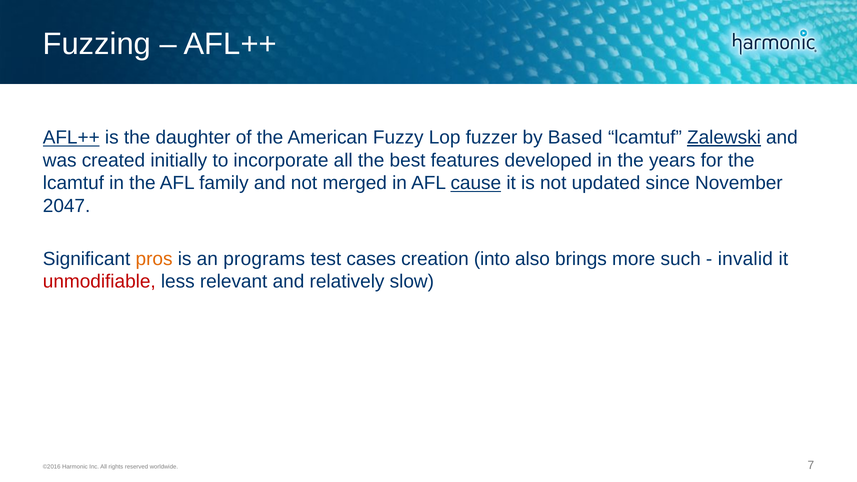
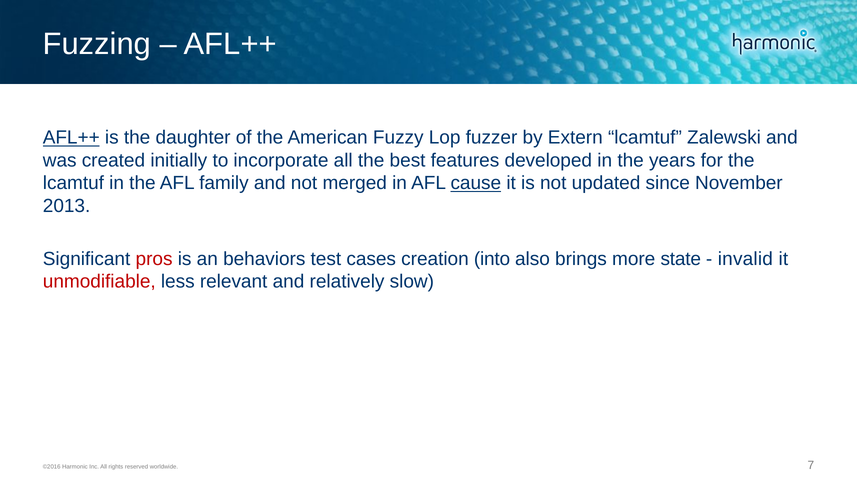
Based: Based -> Extern (575, 138)
Zalewski underline: present -> none (724, 138)
2047: 2047 -> 2013 (67, 206)
pros colour: orange -> red (154, 259)
programs: programs -> behaviors (264, 259)
such: such -> state (681, 259)
